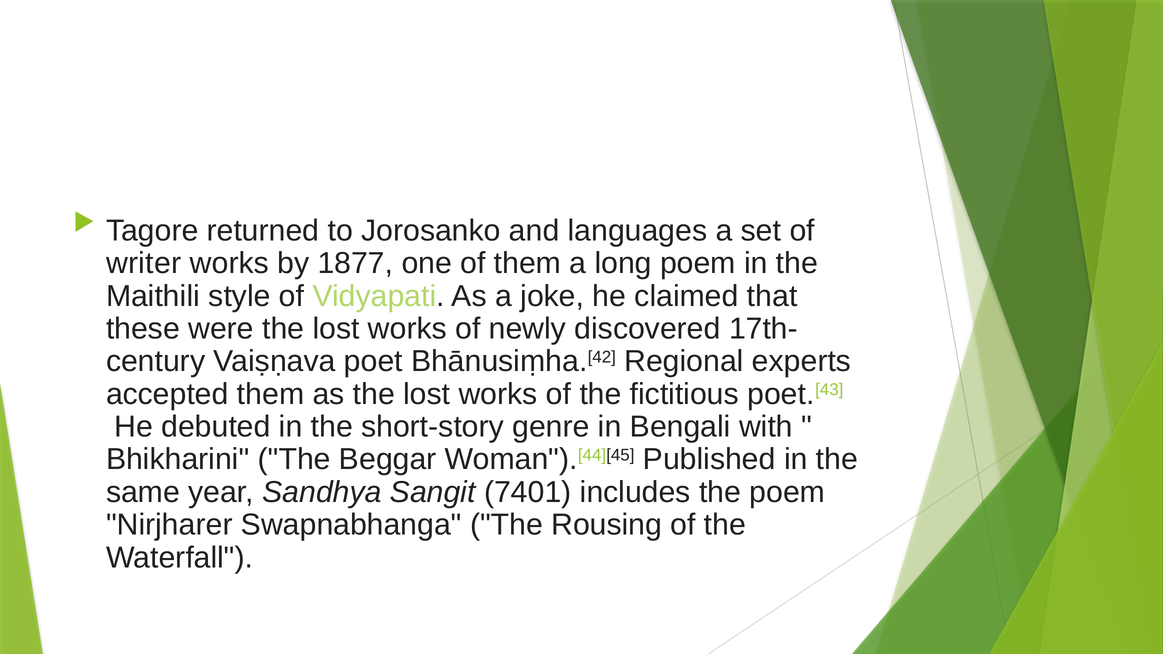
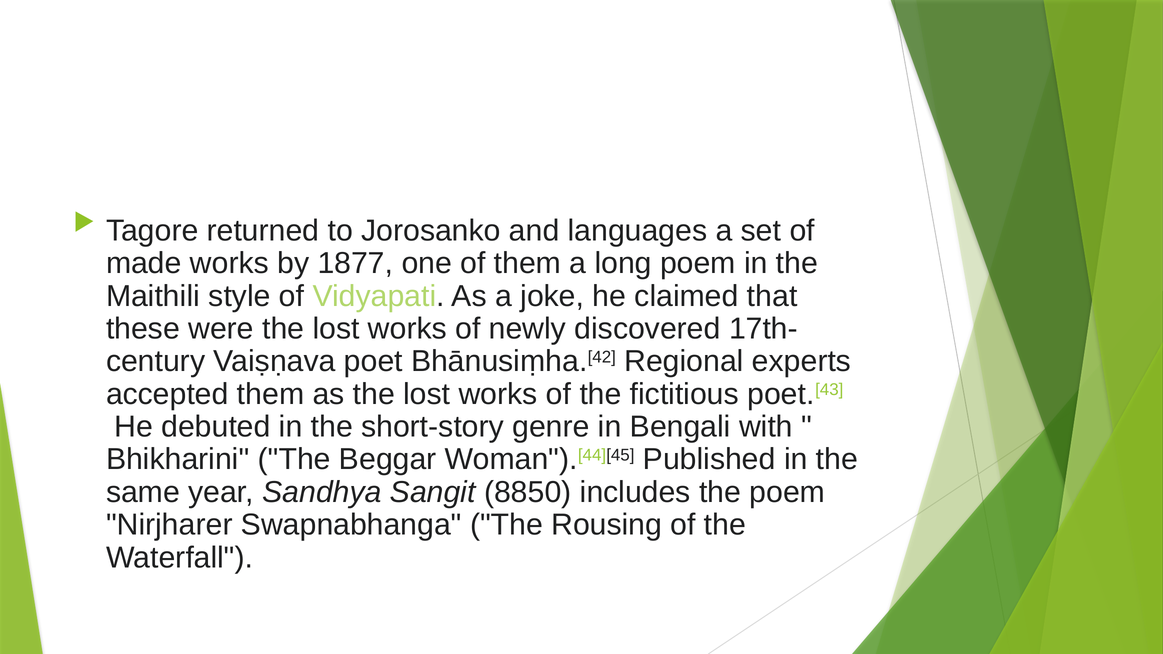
writer: writer -> made (144, 263)
7401: 7401 -> 8850 (528, 492)
